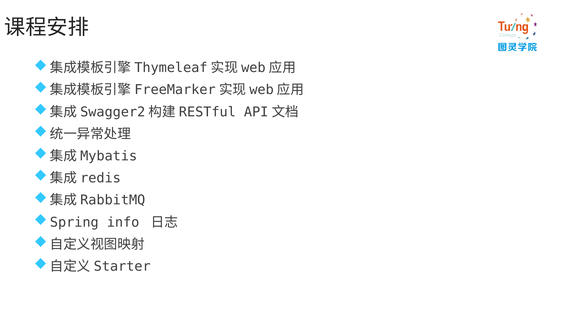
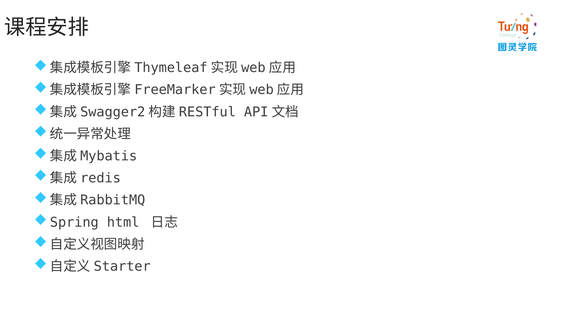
info: info -> html (123, 222)
